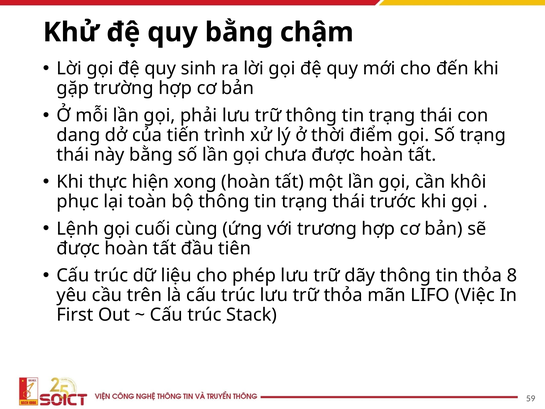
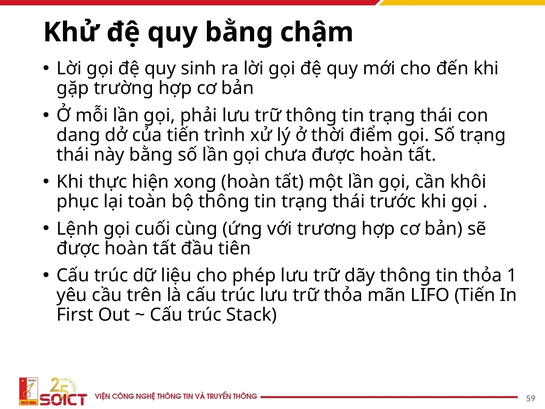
8: 8 -> 1 (512, 275)
LIFO Việc: Việc -> Tiến (475, 295)
